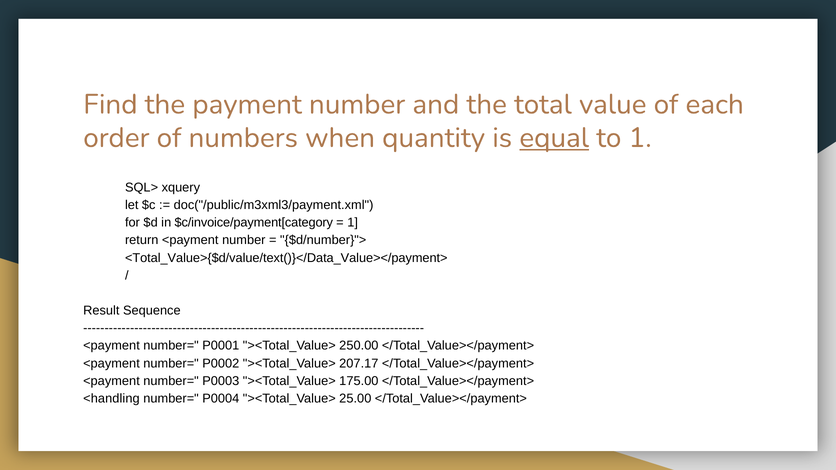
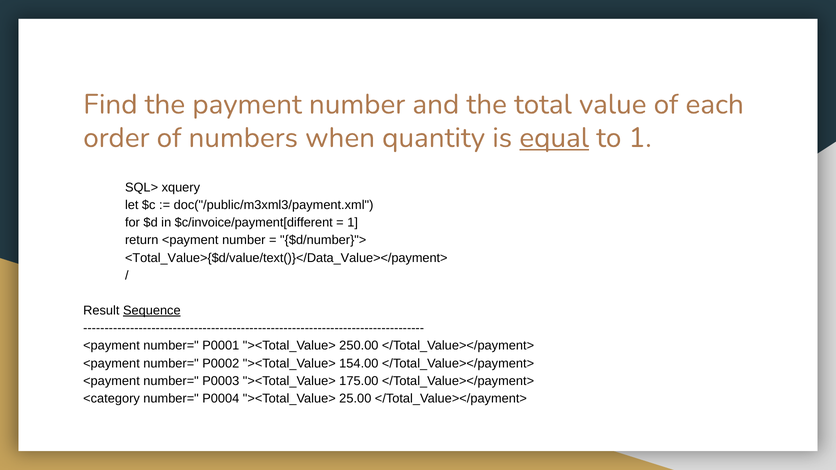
$c/invoice/payment[category: $c/invoice/payment[category -> $c/invoice/payment[different (254, 223)
Sequence underline: none -> present (152, 311)
207.17: 207.17 -> 154.00 (359, 364)
<handling: <handling -> <category (112, 399)
